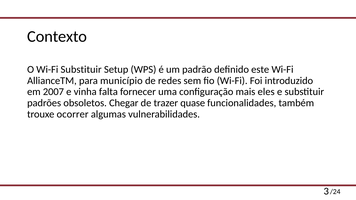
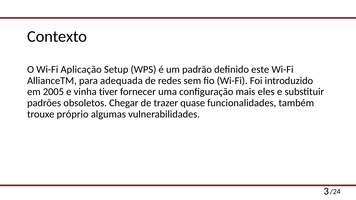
Wi-Fi Substituir: Substituir -> Aplicação (81, 69)
município: município -> adequada (121, 81)
2007: 2007 -> 2005 (53, 92)
falta: falta -> tiver (108, 92)
ocorrer: ocorrer -> próprio (73, 114)
